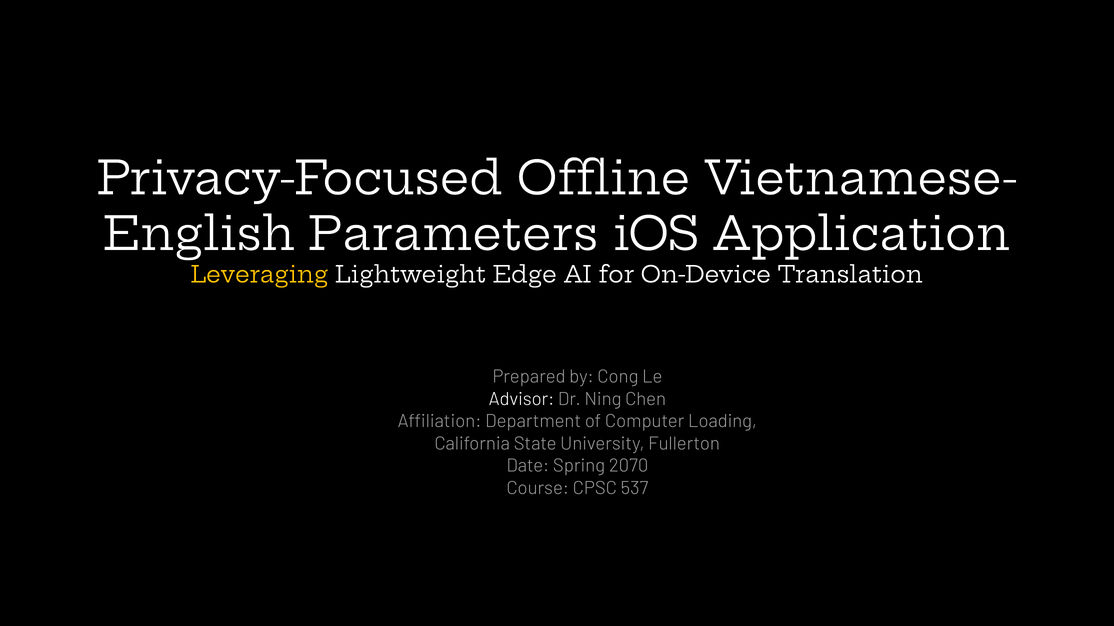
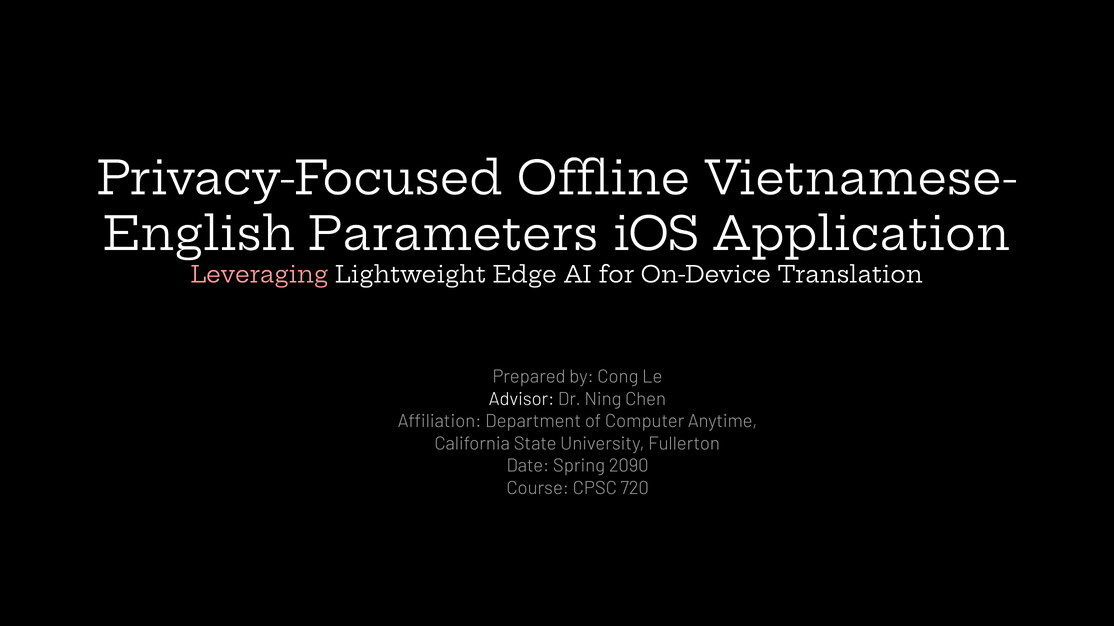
Leveraging colour: yellow -> pink (259, 275)
Loading: Loading -> Anytime (722, 422)
2070: 2070 -> 2090 (629, 466)
537: 537 -> 720 (635, 489)
